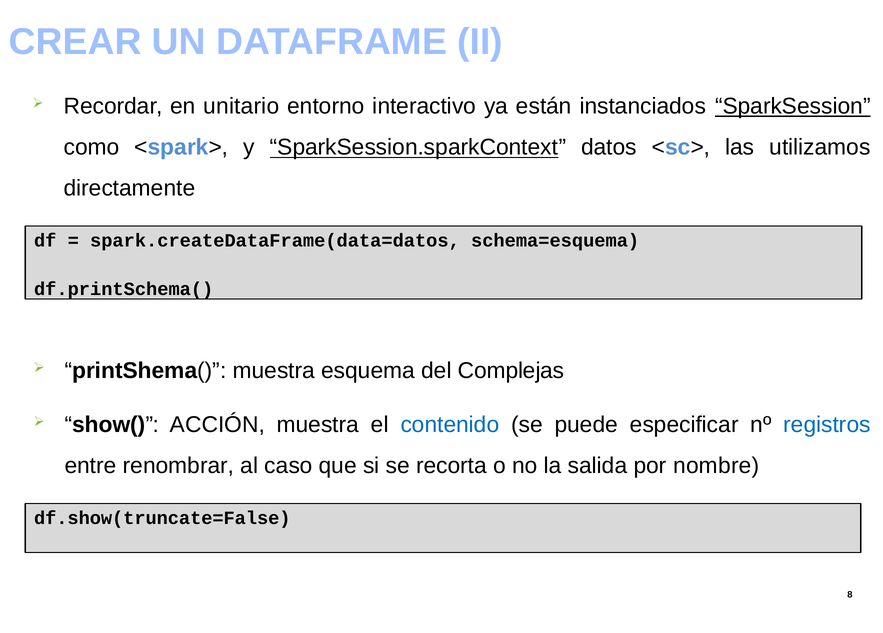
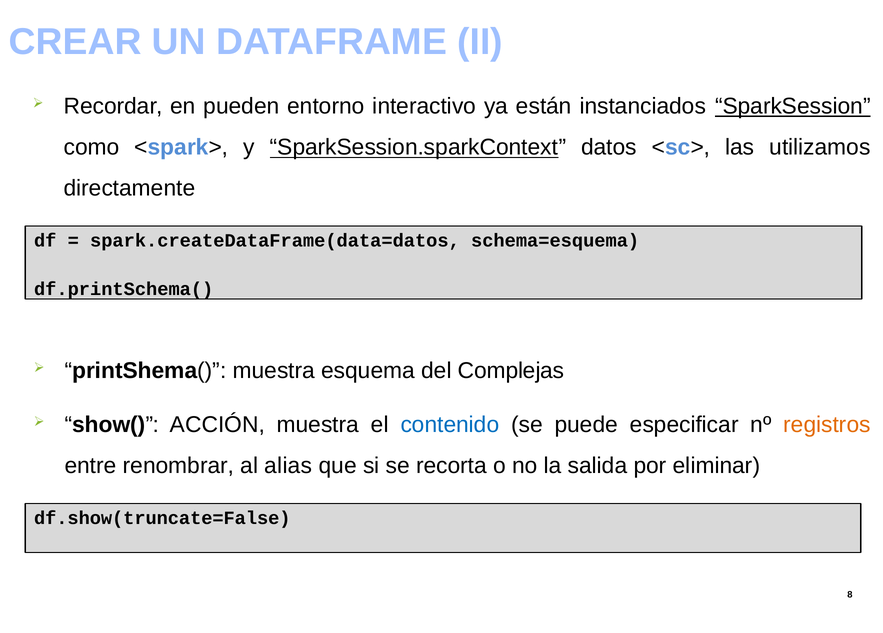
unitario: unitario -> pueden (241, 106)
registros colour: blue -> orange (827, 424)
caso: caso -> alias (288, 466)
nombre: nombre -> eliminar (716, 466)
